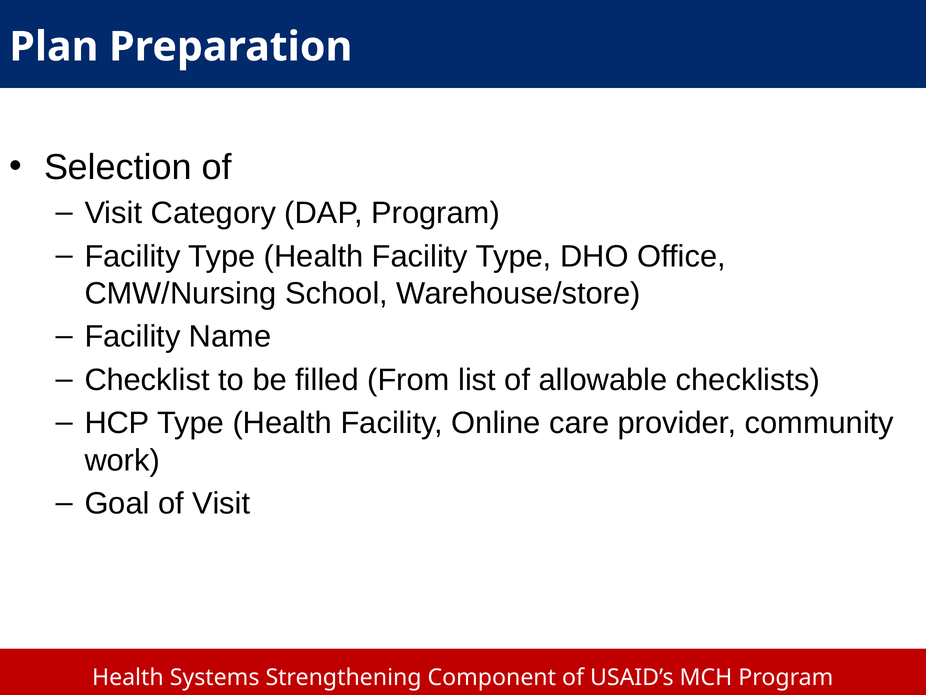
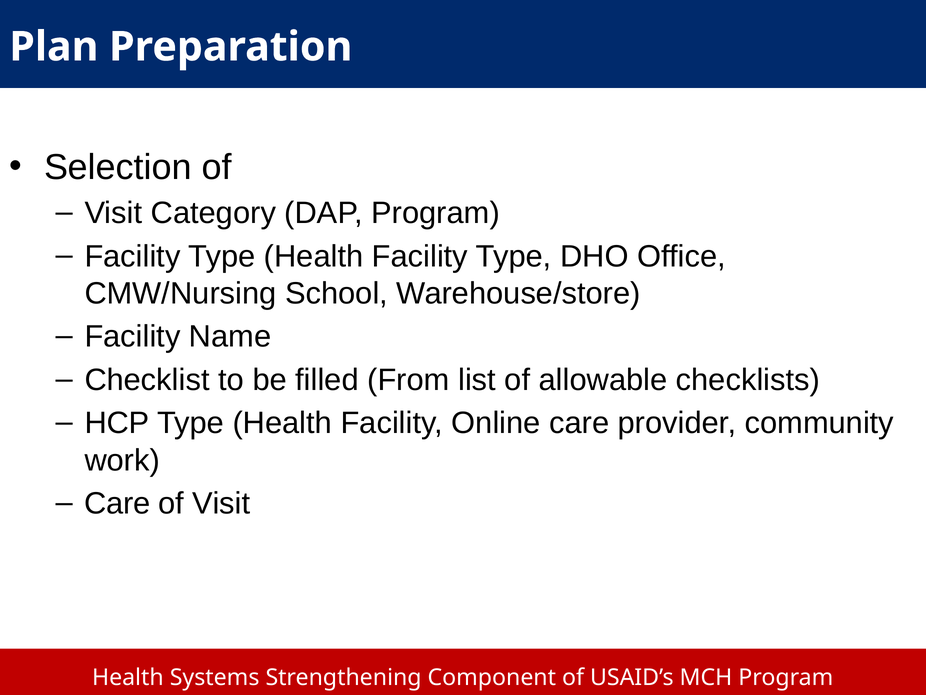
Goal: Goal -> Care (117, 503)
